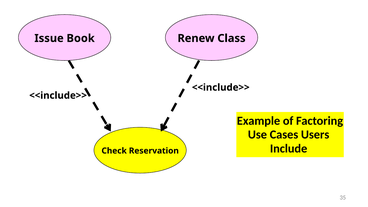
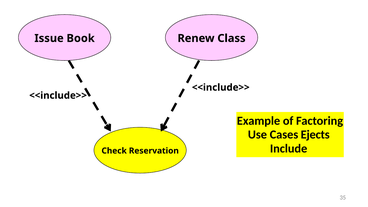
Users: Users -> Ejects (315, 135)
